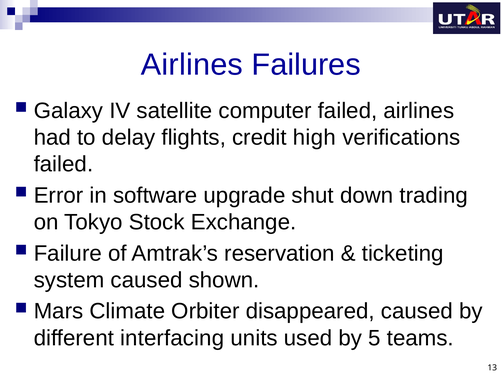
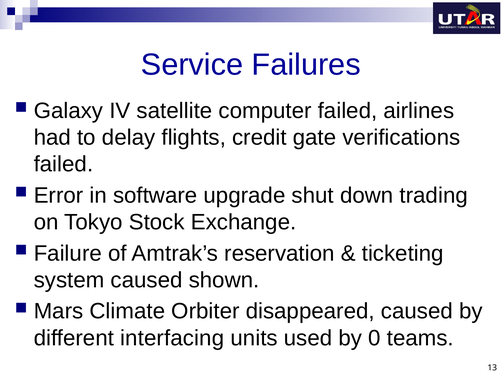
Airlines: Airlines -> Service (192, 65)
high: high -> gate (315, 138)
5: 5 -> 0 (374, 338)
